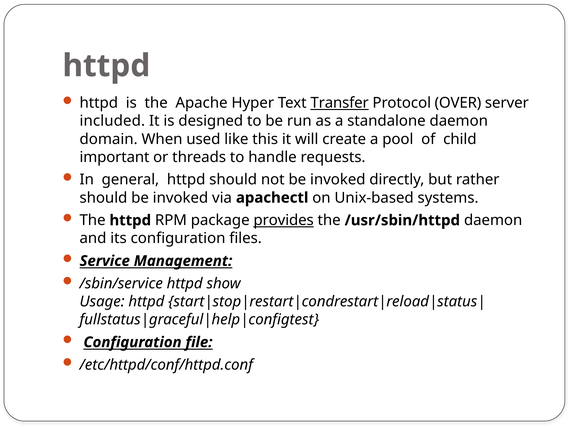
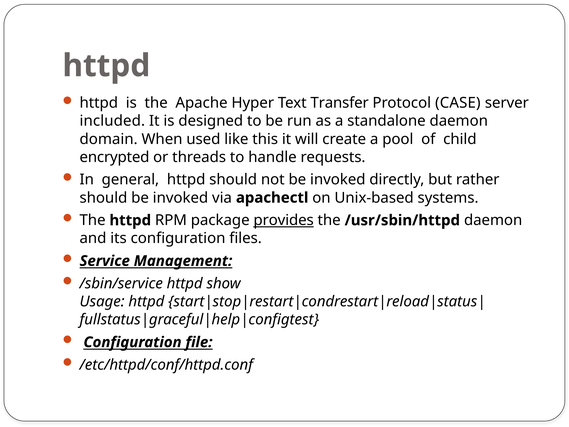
Transfer underline: present -> none (340, 103)
OVER: OVER -> CASE (458, 103)
important: important -> encrypted (115, 157)
